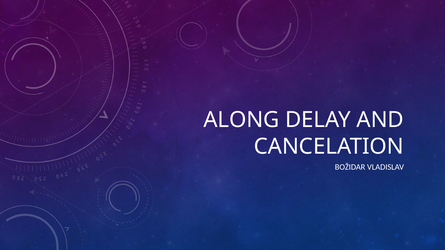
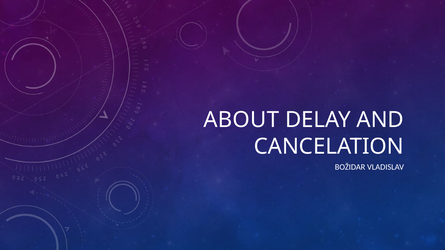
ALONG: ALONG -> ABOUT (241, 120)
